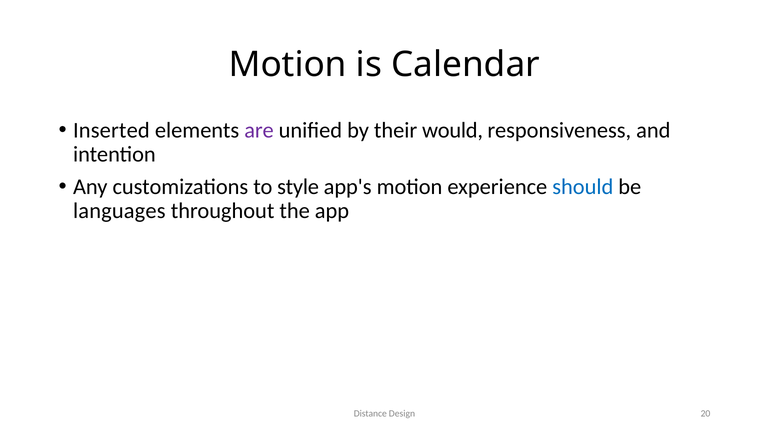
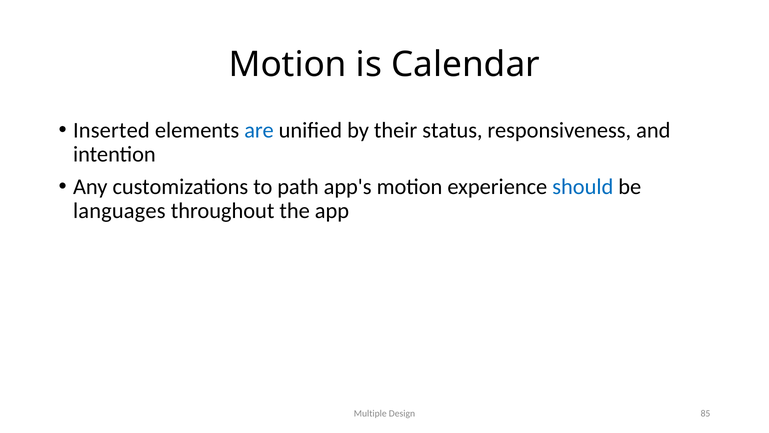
are colour: purple -> blue (259, 130)
would: would -> status (452, 130)
style: style -> path (298, 186)
Distance: Distance -> Multiple (370, 413)
20: 20 -> 85 (705, 413)
